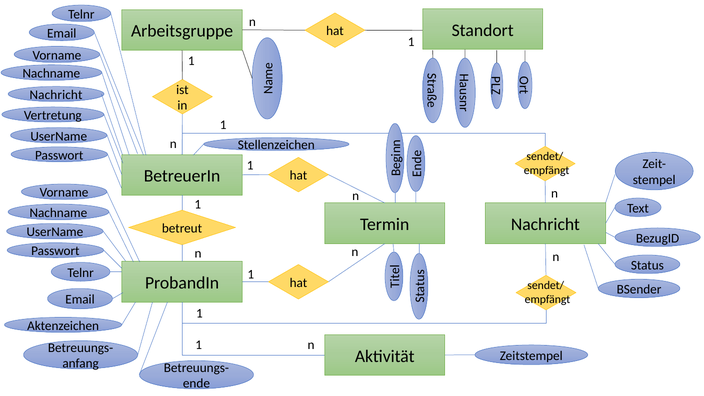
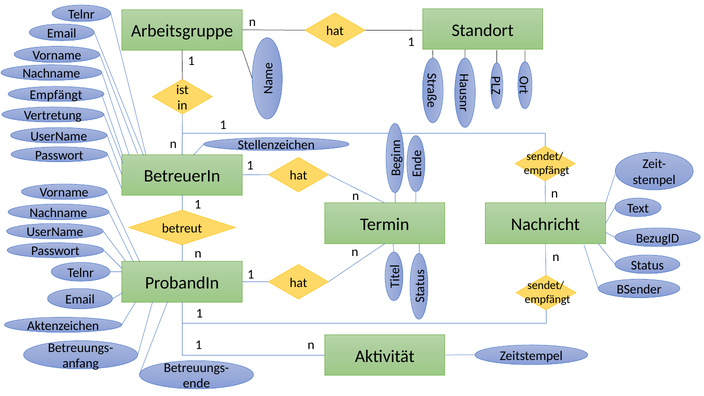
Nachricht: Nachricht -> Empfängt (56, 95)
